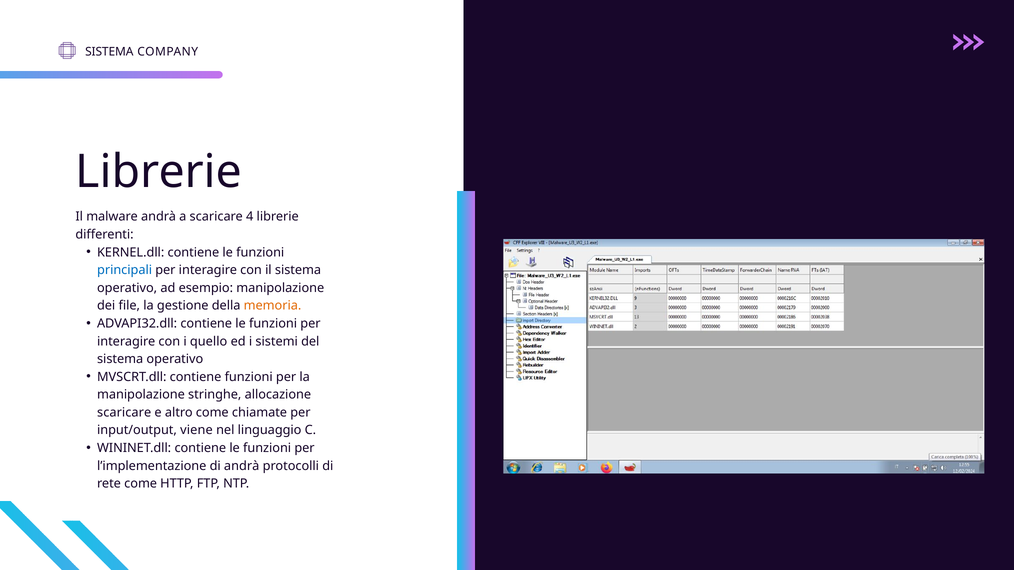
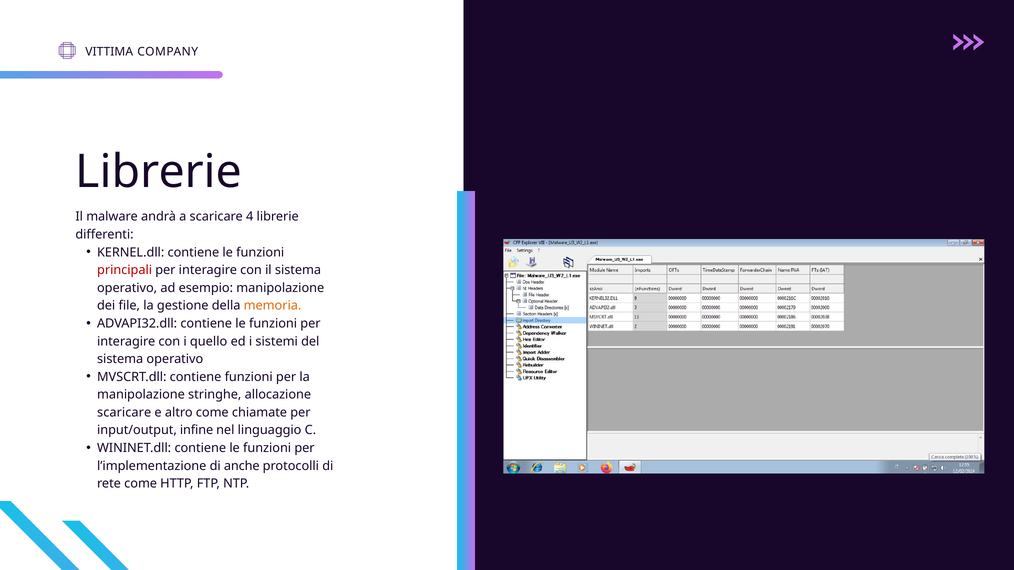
SISTEMA: SISTEMA -> VITTIMA (109, 52)
principali colour: blue -> red (125, 270)
viene: viene -> infine (197, 431)
di andrà: andrà -> anche (242, 466)
